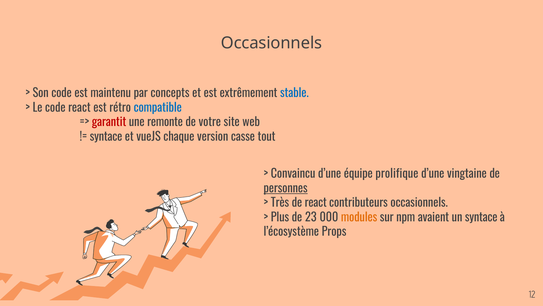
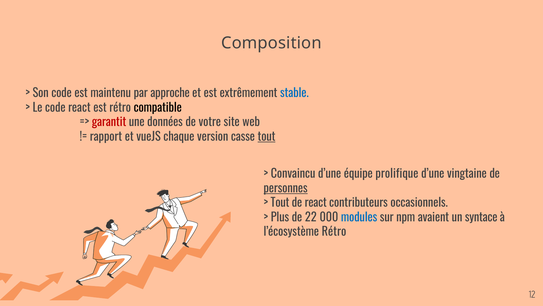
Occasionnels: Occasionnels -> Composition (271, 43)
concepts: concepts -> approche (170, 93)
compatible colour: blue -> black (158, 108)
remonte: remonte -> données (165, 122)
syntace: syntace -> rapport (106, 137)
tout underline: none -> present (267, 137)
Très: Très -> Tout (280, 203)
23: 23 -> 22 (311, 217)
modules colour: orange -> blue (359, 217)
l’écosystème Props: Props -> Rétro (334, 232)
